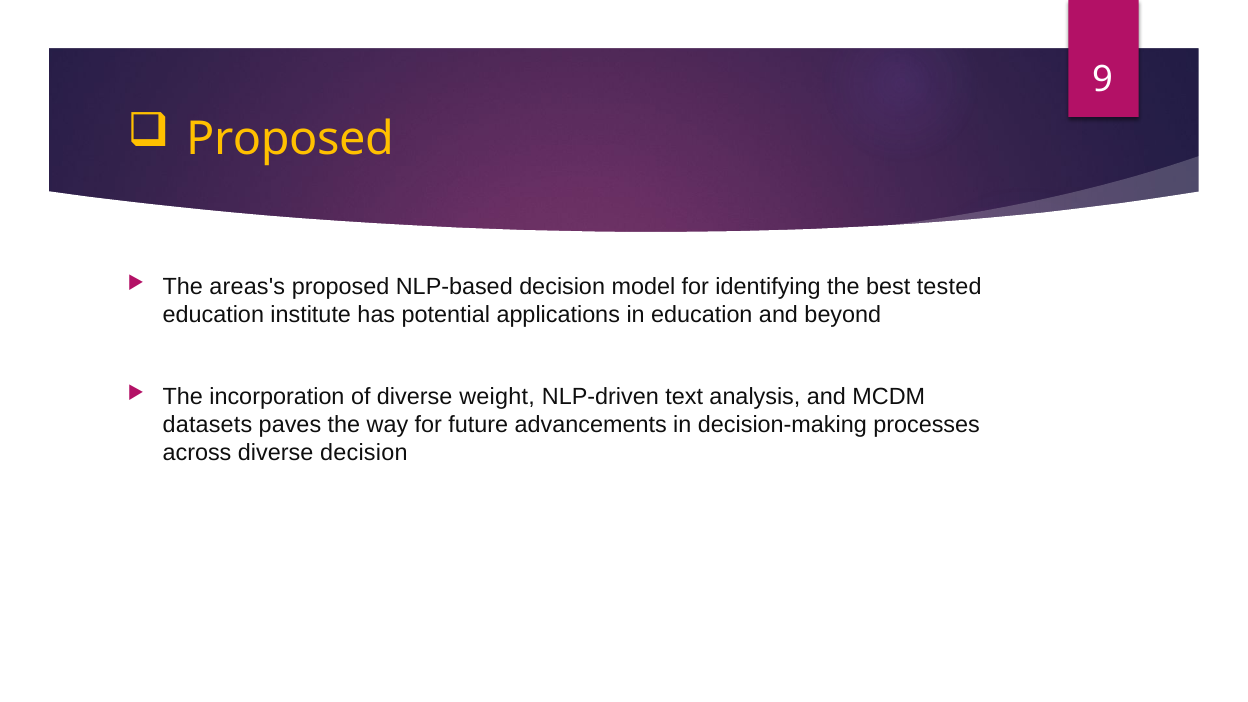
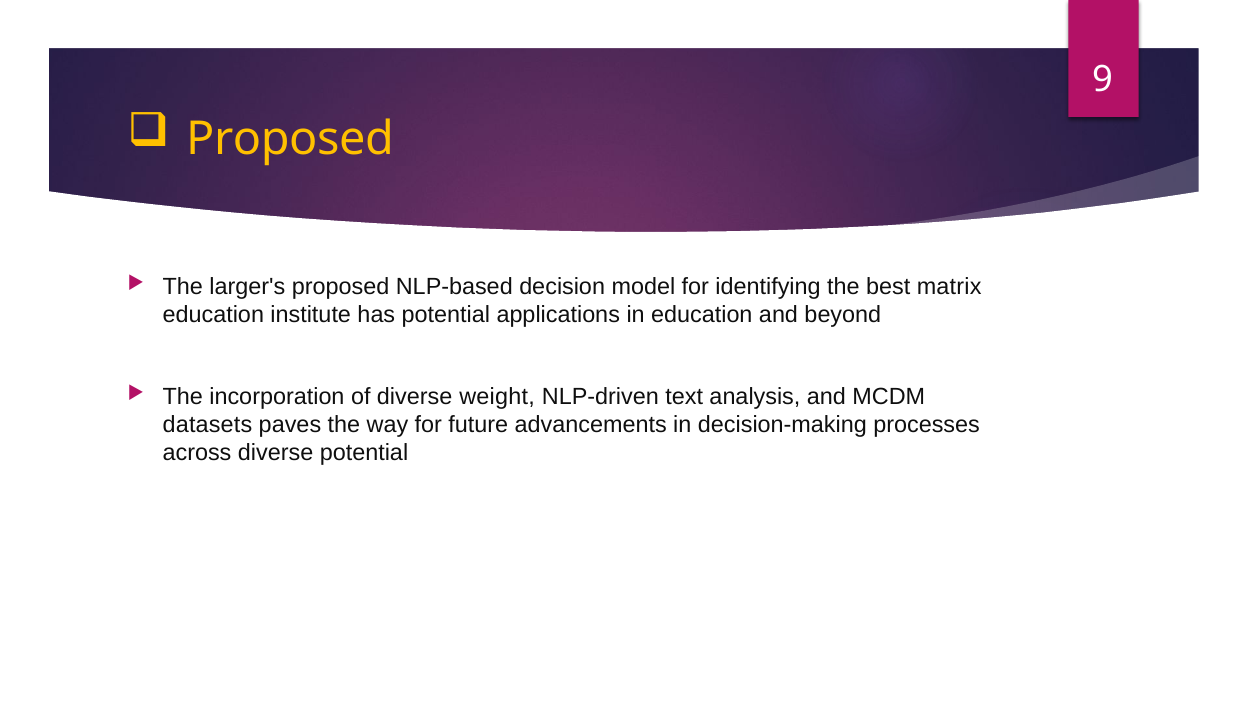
areas's: areas's -> larger's (247, 287)
tested: tested -> matrix (949, 287)
diverse decision: decision -> potential (364, 453)
